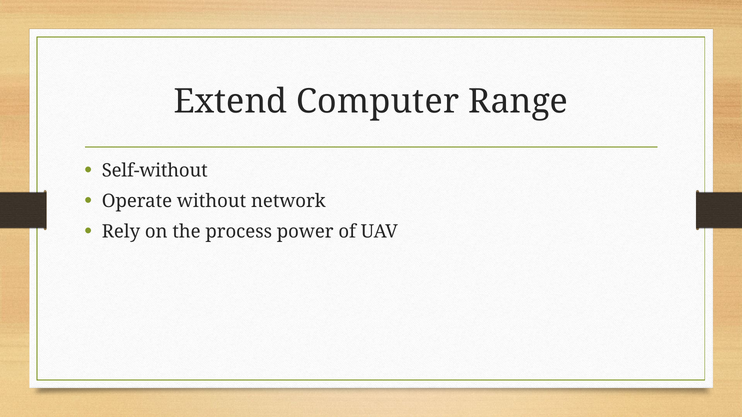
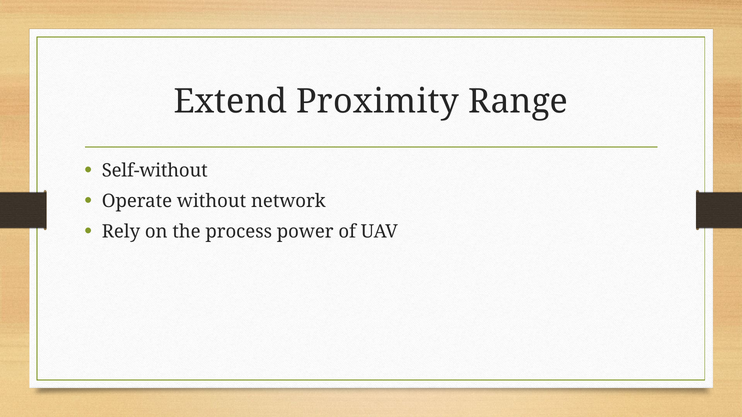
Computer: Computer -> Proximity (378, 102)
